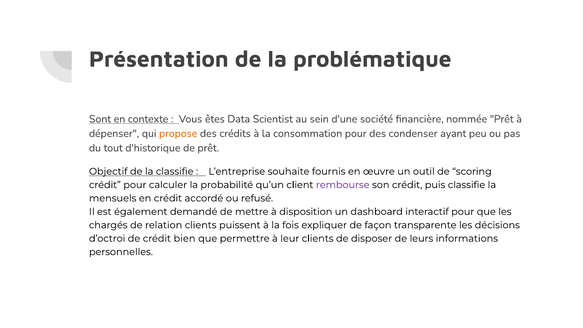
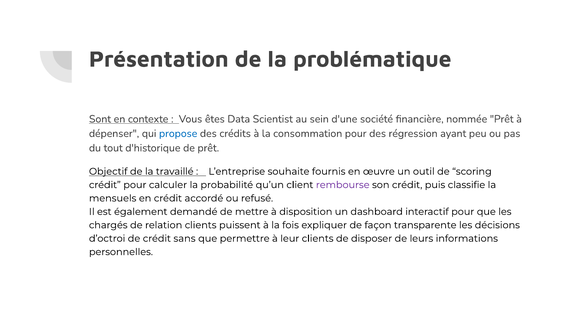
propose colour: orange -> blue (178, 133)
condenser: condenser -> régression (413, 133)
la classifie: classifie -> travaillé (175, 171)
bien: bien -> sans (185, 238)
